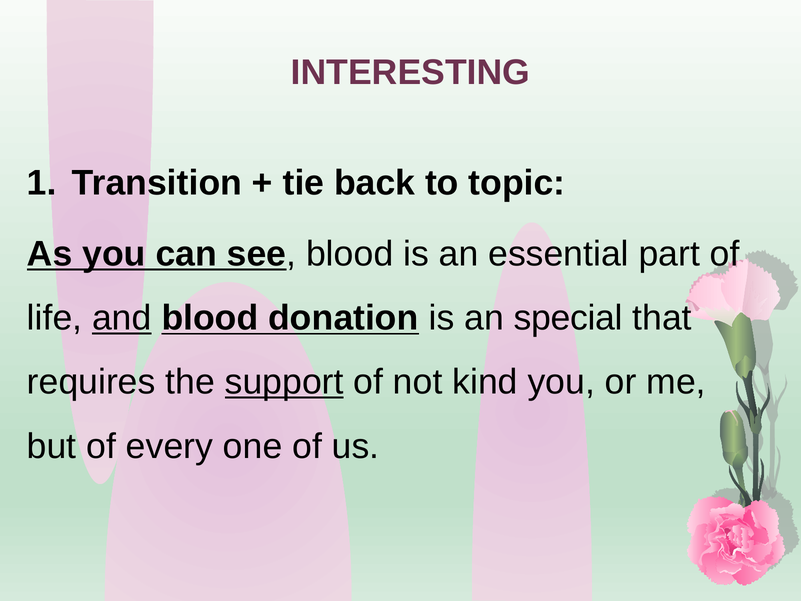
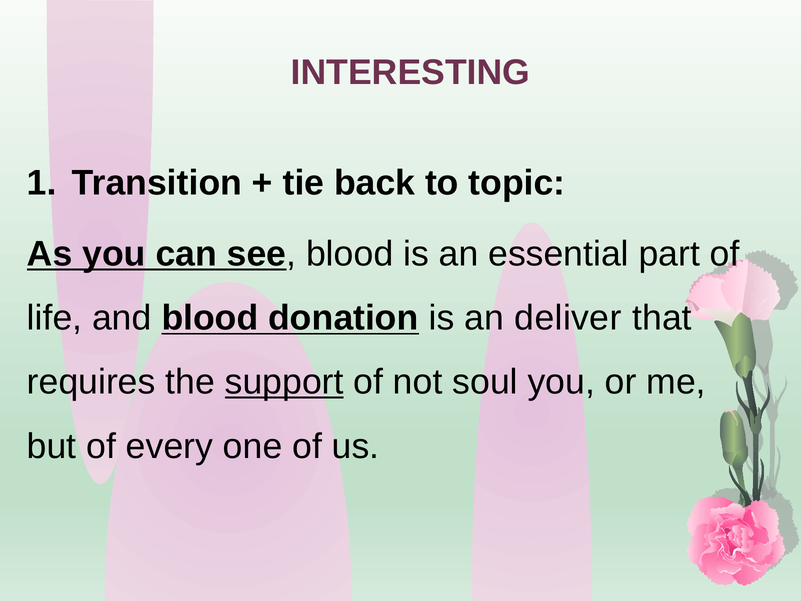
and underline: present -> none (122, 318)
special: special -> deliver (568, 318)
kind: kind -> soul (485, 382)
